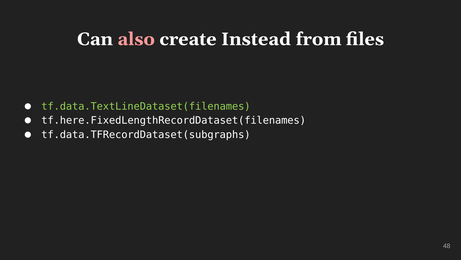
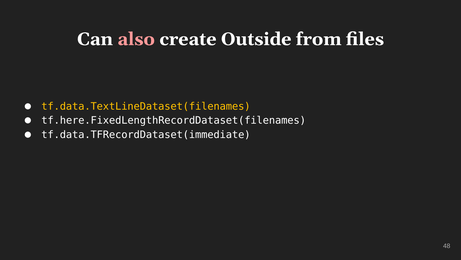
Instead: Instead -> Outside (256, 39)
tf.data.TextLineDataset(filenames colour: light green -> yellow (146, 106)
tf.data.TFRecordDataset(subgraphs: tf.data.TFRecordDataset(subgraphs -> tf.data.TFRecordDataset(immediate (146, 134)
